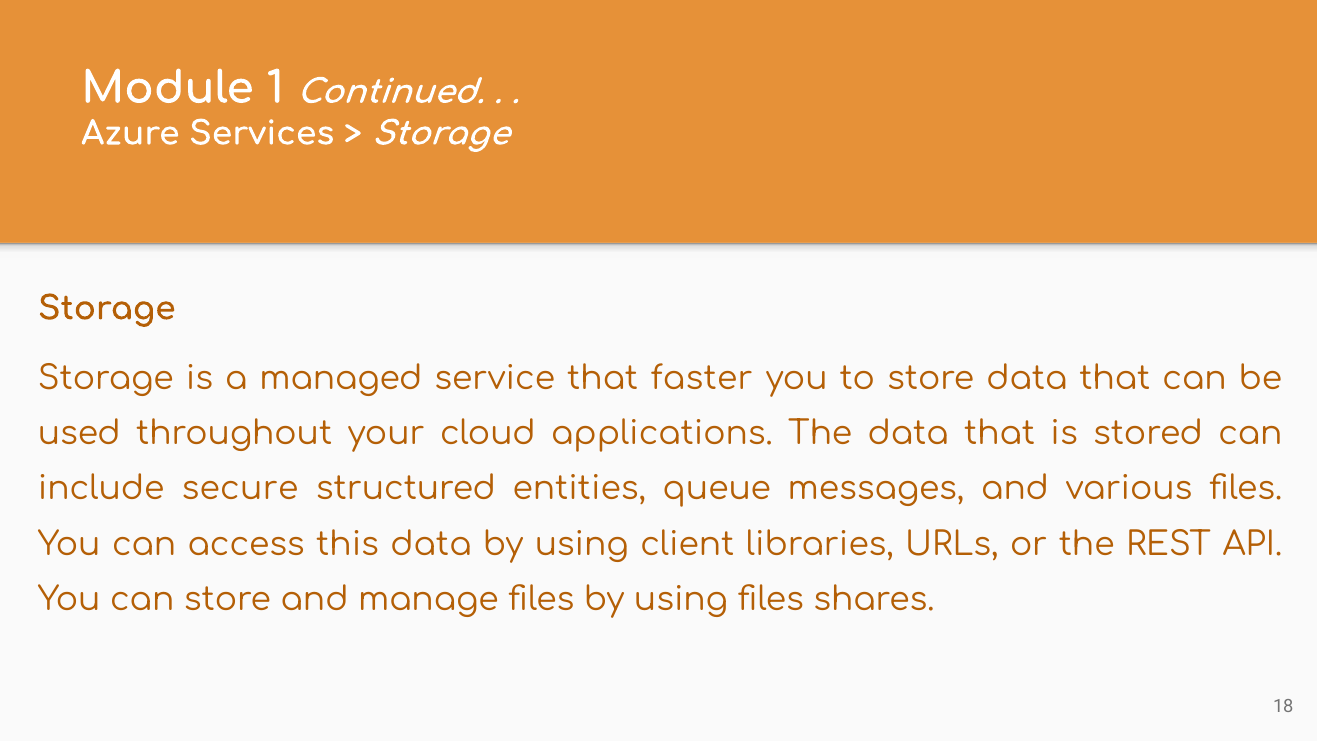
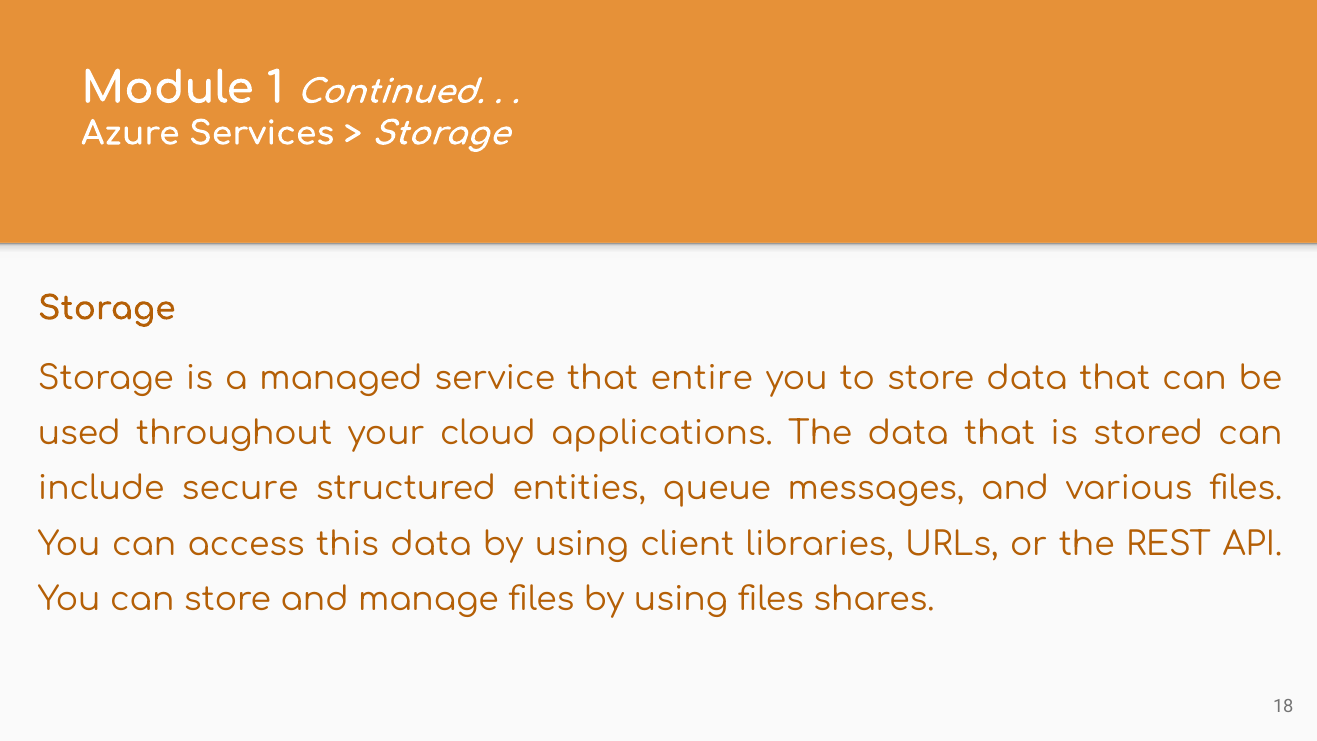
faster: faster -> entire (702, 378)
